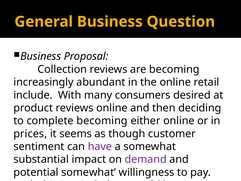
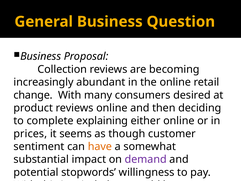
include: include -> change (33, 95)
complete becoming: becoming -> explaining (102, 121)
have colour: purple -> orange (100, 146)
potential somewhat: somewhat -> stopwords (89, 172)
